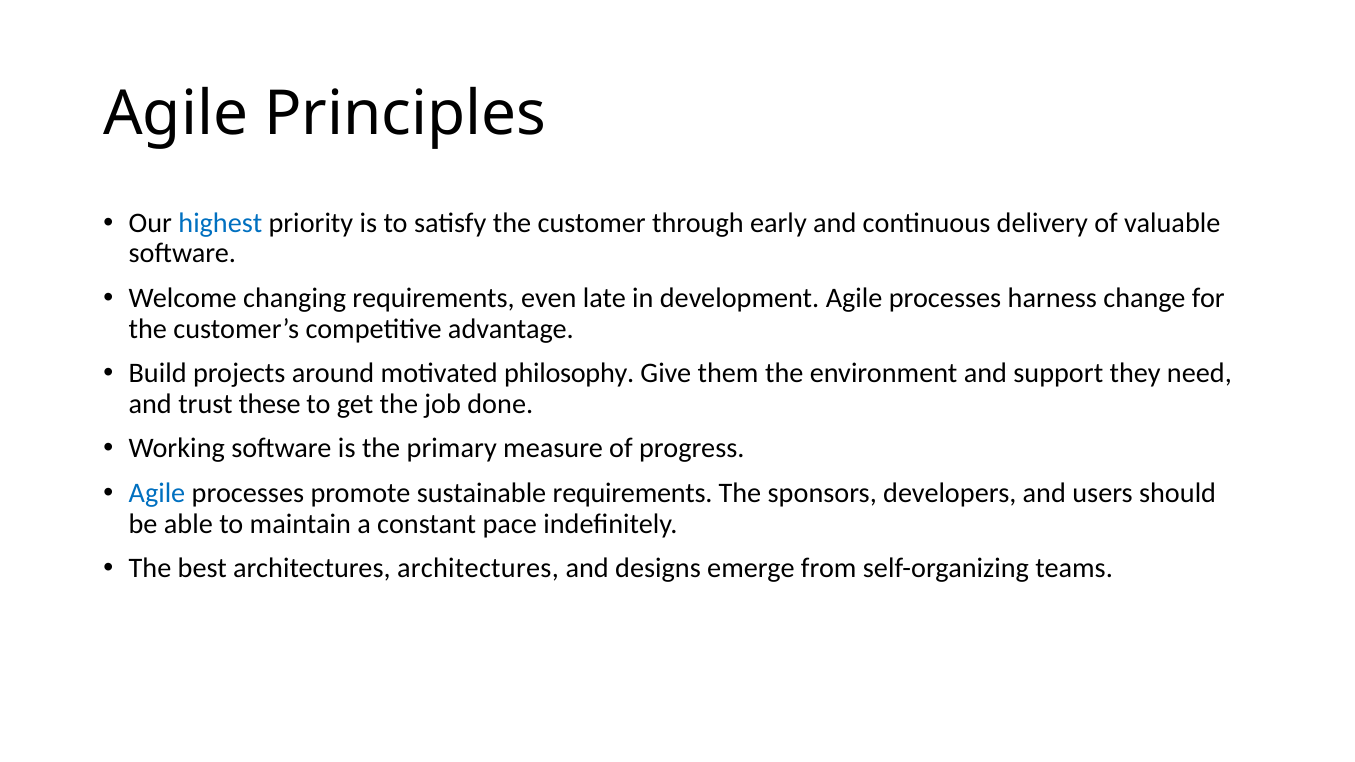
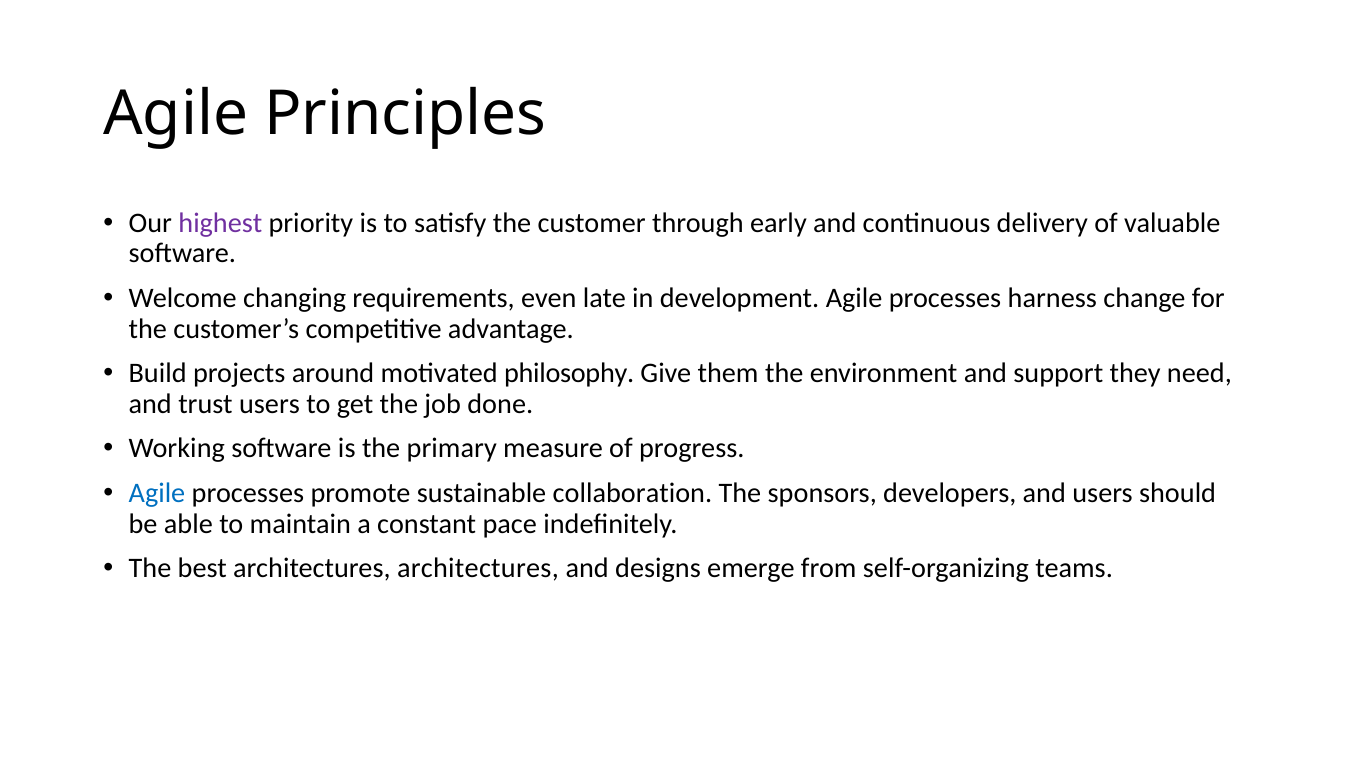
highest colour: blue -> purple (220, 223)
trust these: these -> users (269, 404)
sustainable requirements: requirements -> collaboration (632, 493)
